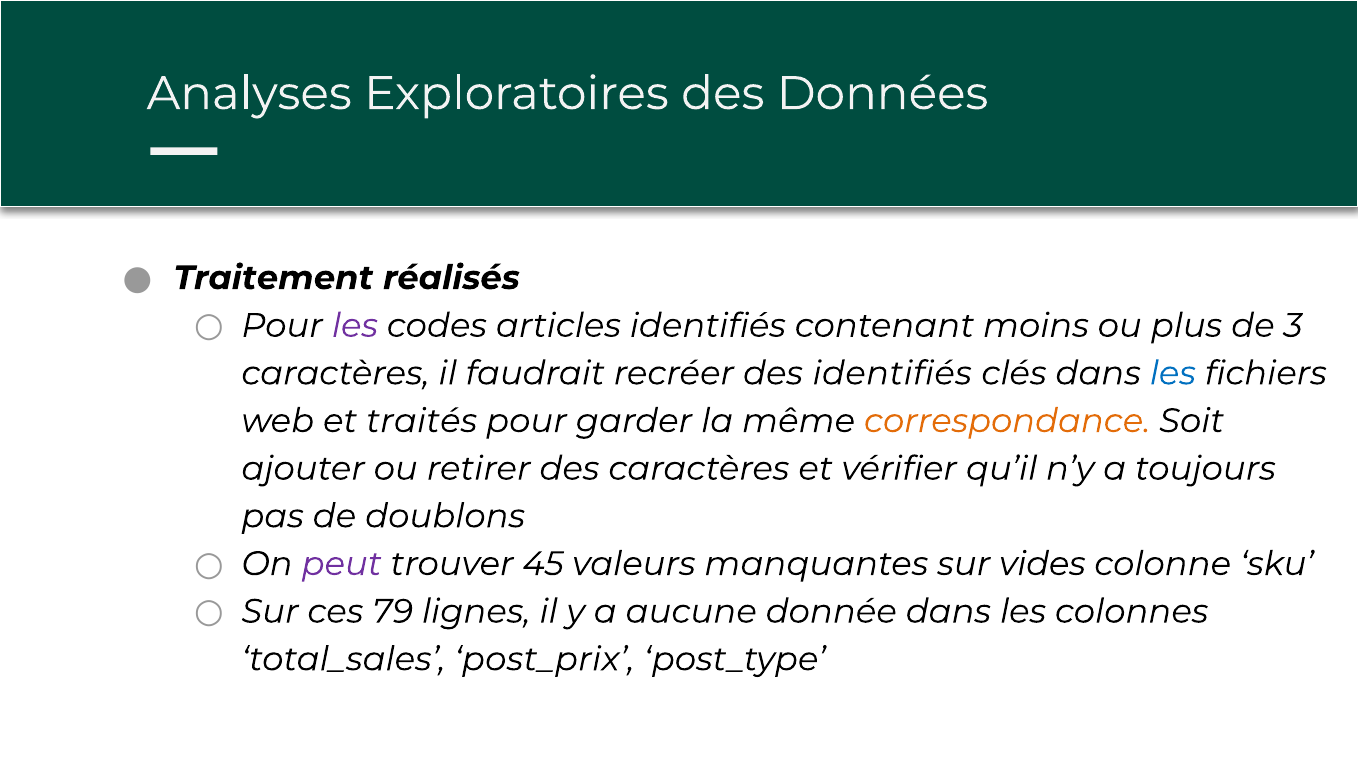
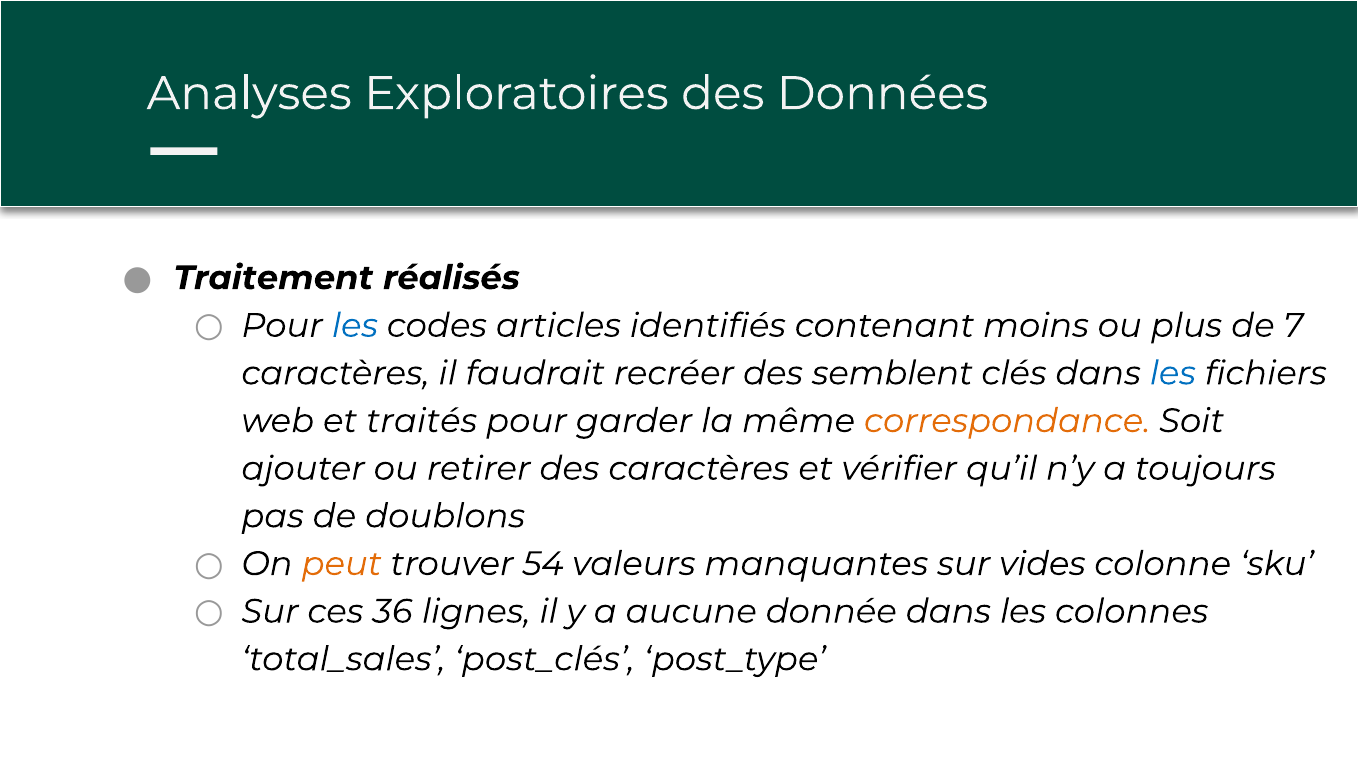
les colour: purple -> blue (355, 326)
3: 3 -> 7 (1293, 326)
des identifiés: identifiés -> semblent (892, 373)
peut colour: purple -> orange (342, 564)
45: 45 -> 54 (543, 564)
79: 79 -> 36 (392, 611)
post_prix: post_prix -> post_clés (545, 659)
